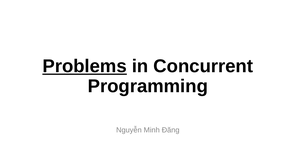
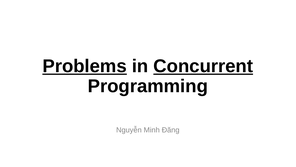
Concurrent underline: none -> present (203, 66)
